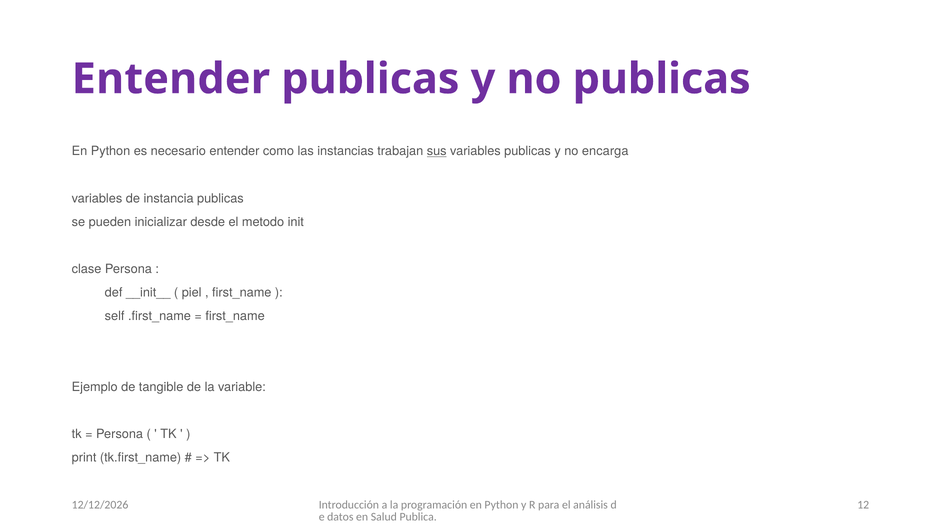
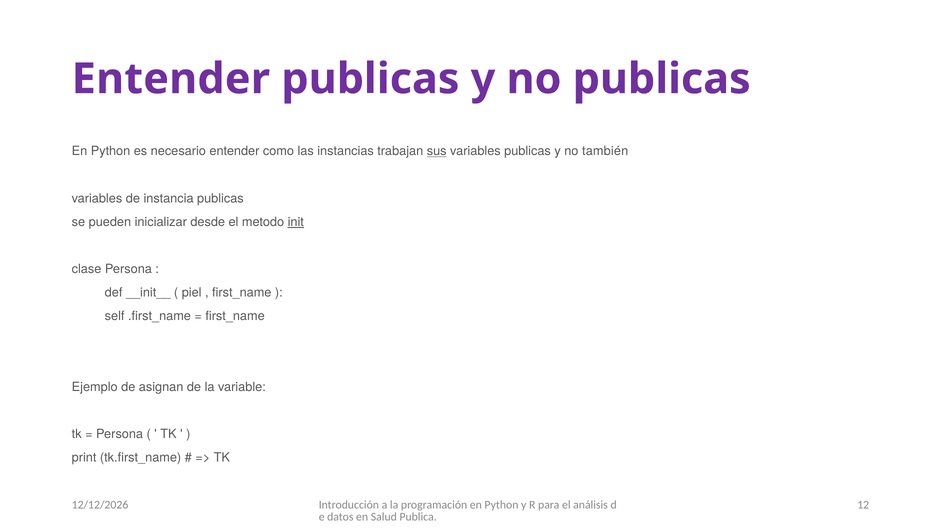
encarga: encarga -> también (605, 151)
init underline: none -> present (296, 222)
tangible: tangible -> asignan (161, 387)
